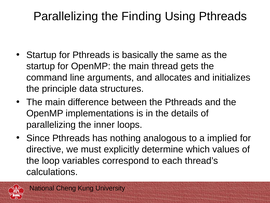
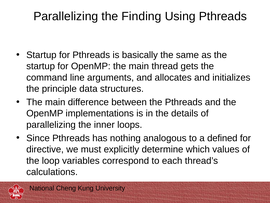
implied: implied -> defined (222, 138)
